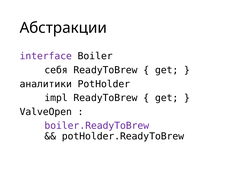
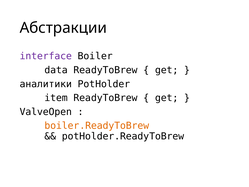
себя: себя -> data (56, 70)
impl: impl -> item (56, 98)
boiler.ReadyToBrew colour: purple -> orange (97, 126)
